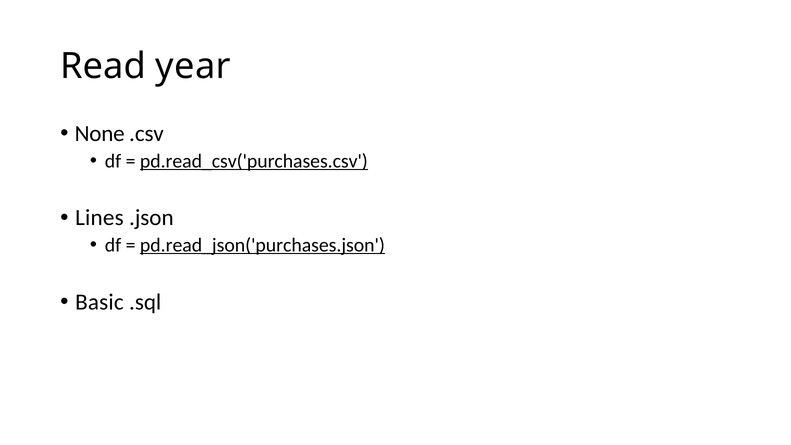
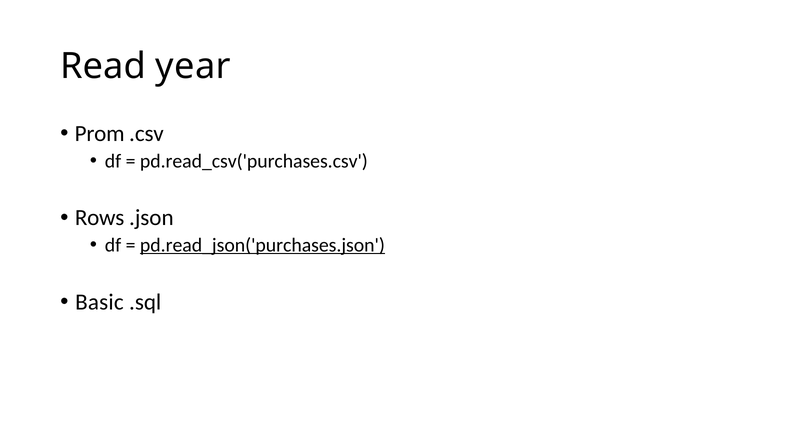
None: None -> Prom (100, 134)
pd.read_csv('purchases.csv underline: present -> none (254, 161)
Lines: Lines -> Rows (100, 218)
